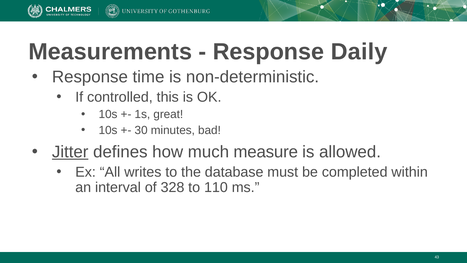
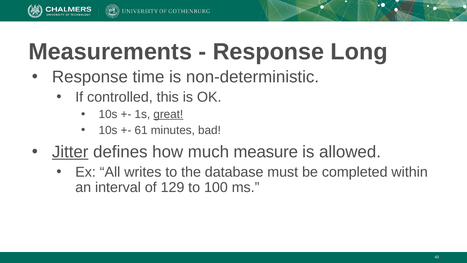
Daily: Daily -> Long (359, 52)
great underline: none -> present (168, 114)
30: 30 -> 61 (141, 130)
328: 328 -> 129 (172, 187)
110: 110 -> 100 (216, 187)
